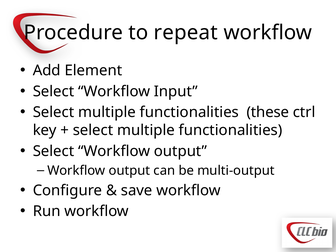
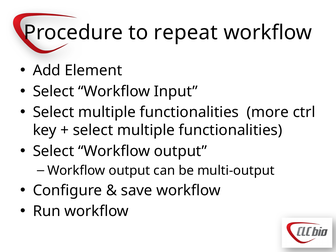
these: these -> more (268, 112)
